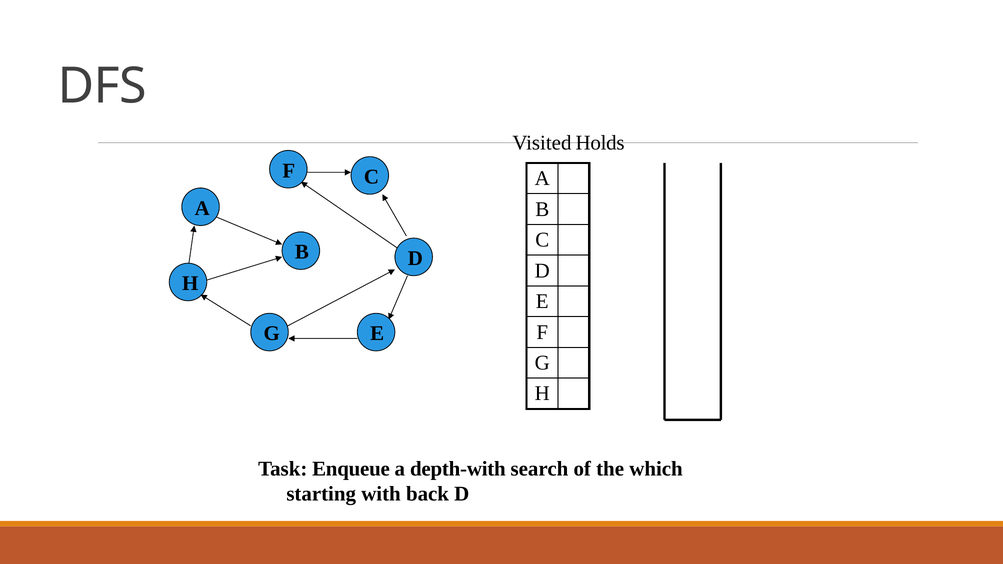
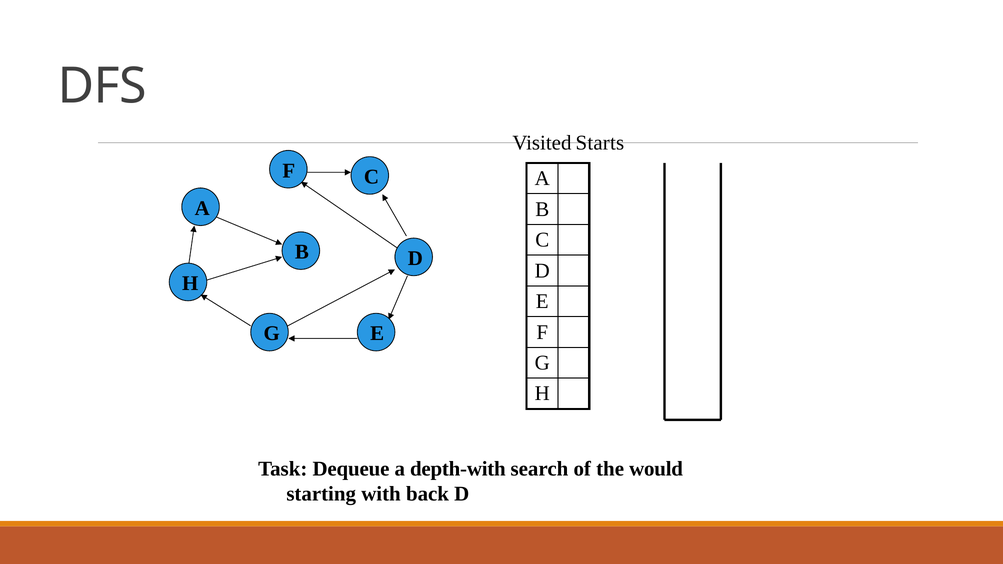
Holds: Holds -> Starts (600, 143)
Enqueue: Enqueue -> Dequeue (351, 469)
which: which -> would (656, 469)
